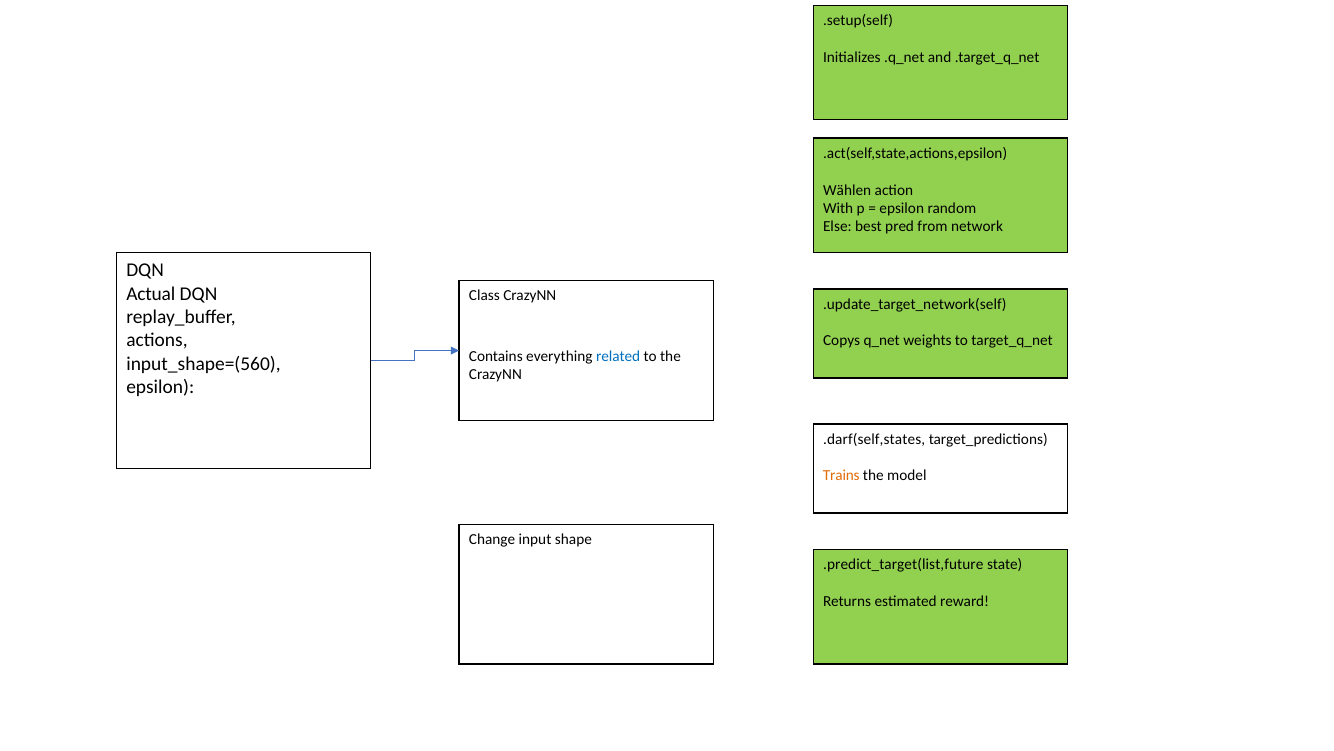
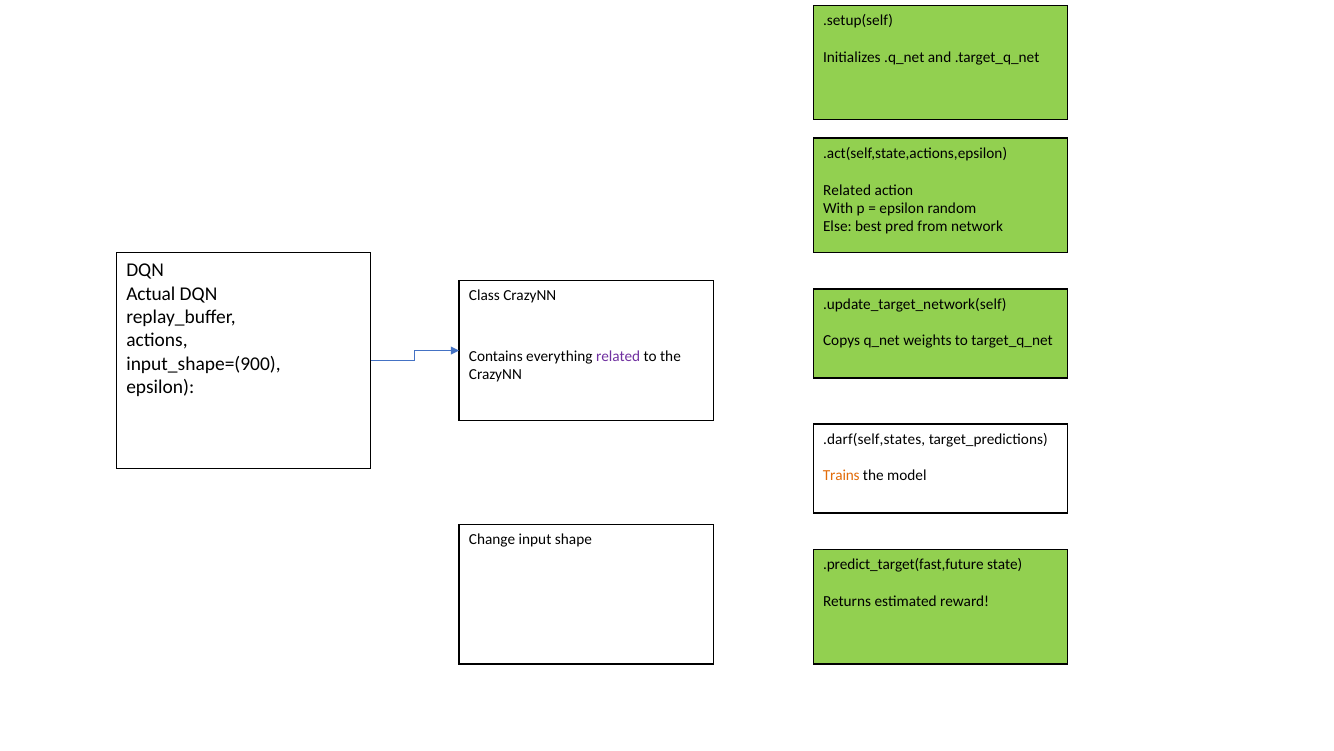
Wählen: Wählen -> Related (847, 190)
related colour: blue -> purple (618, 356)
input_shape=(560: input_shape=(560 -> input_shape=(900 (204, 364)
.predict_target(list,future: .predict_target(list,future -> .predict_target(fast,future (903, 564)
